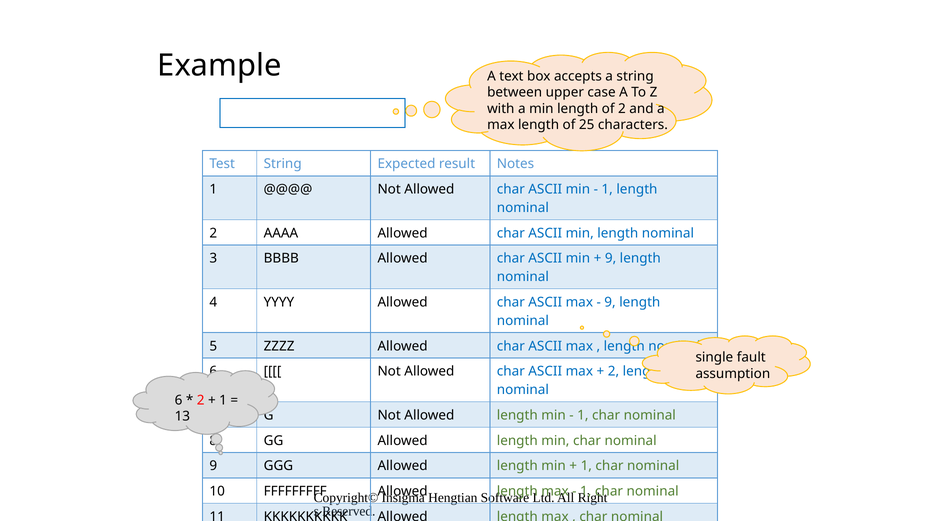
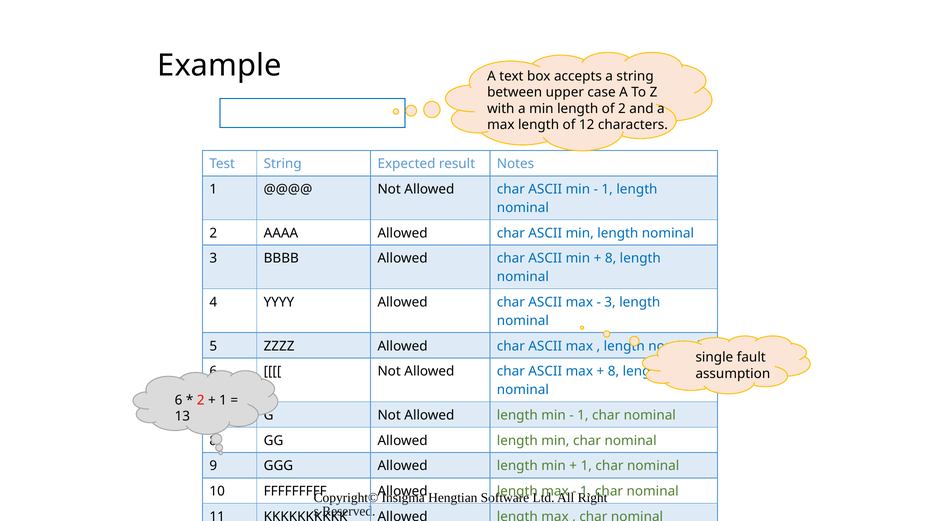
of 25: 25 -> 12 (587, 125)
9: 9 -> 8 (611, 258)
9: 9 -> 3 (610, 302)
2: 2 -> 8 (614, 371)
